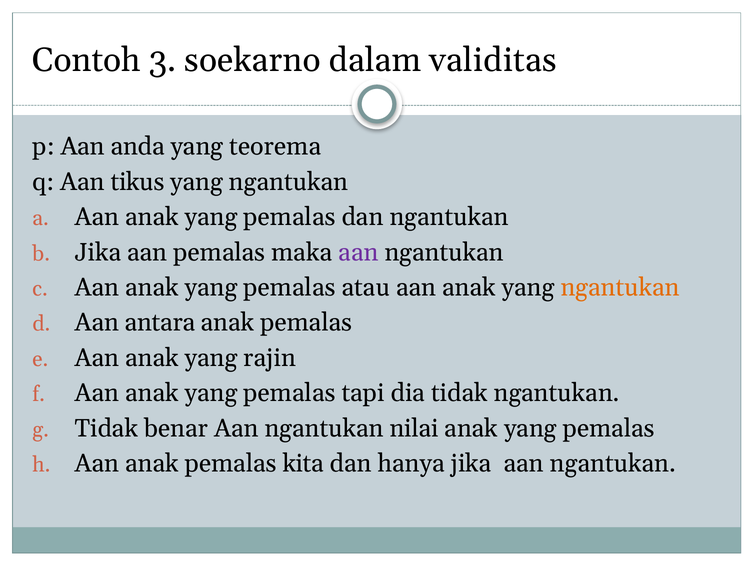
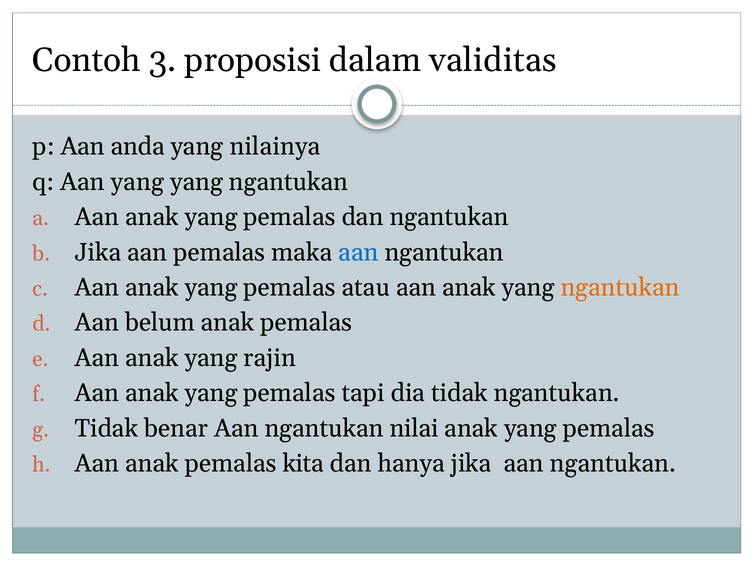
soekarno: soekarno -> proposisi (253, 60)
teorema: teorema -> nilainya (275, 146)
Aan tikus: tikus -> yang (137, 182)
aan colour: purple -> blue (358, 252)
antara: antara -> belum (160, 322)
